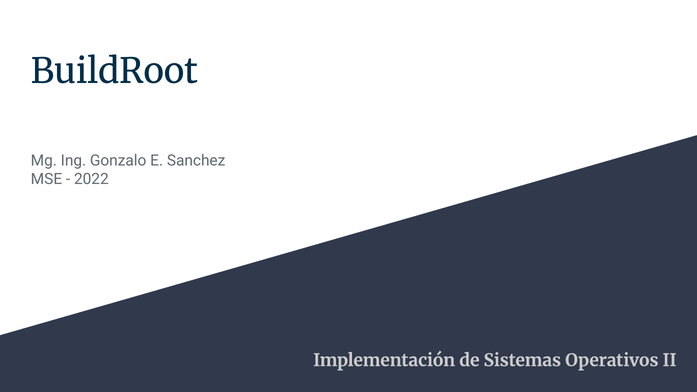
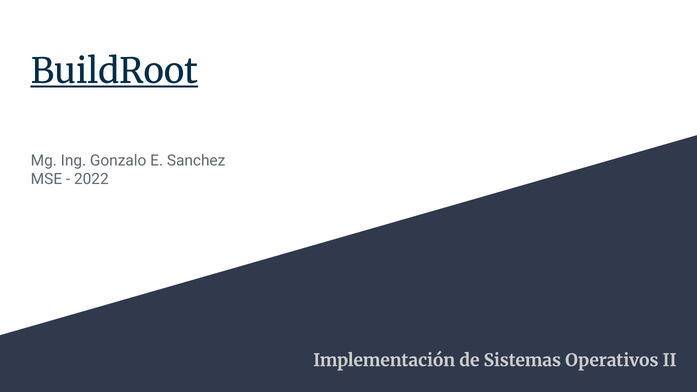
BuildRoot underline: none -> present (114, 71)
